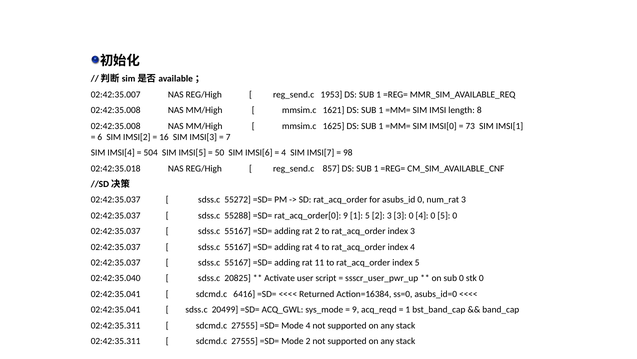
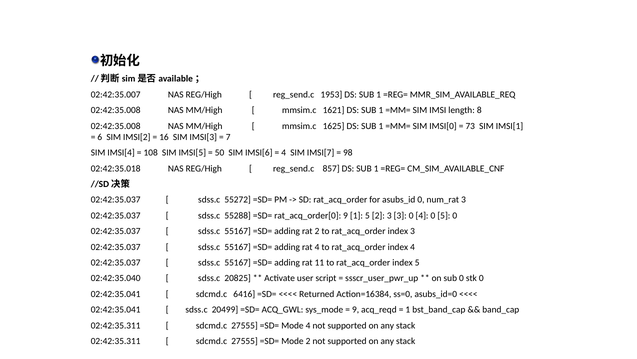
504: 504 -> 108 (151, 153)
